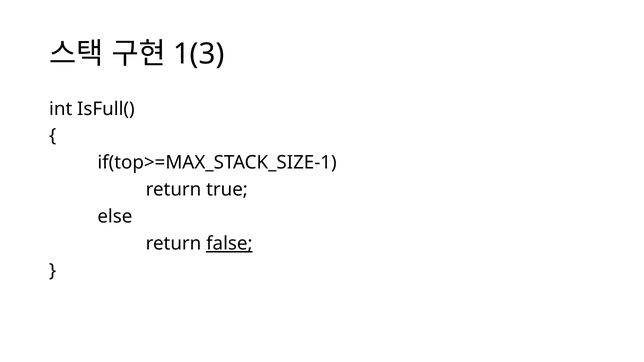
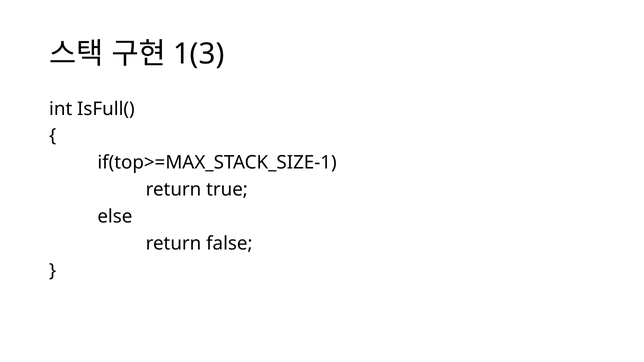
false underline: present -> none (229, 244)
